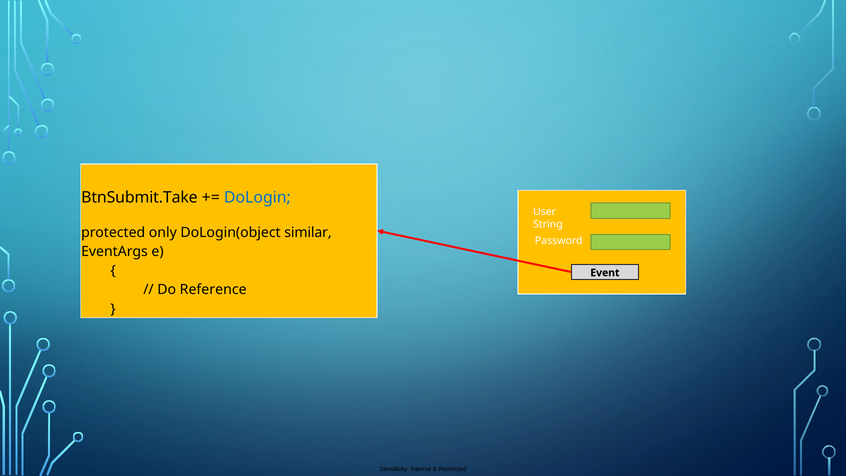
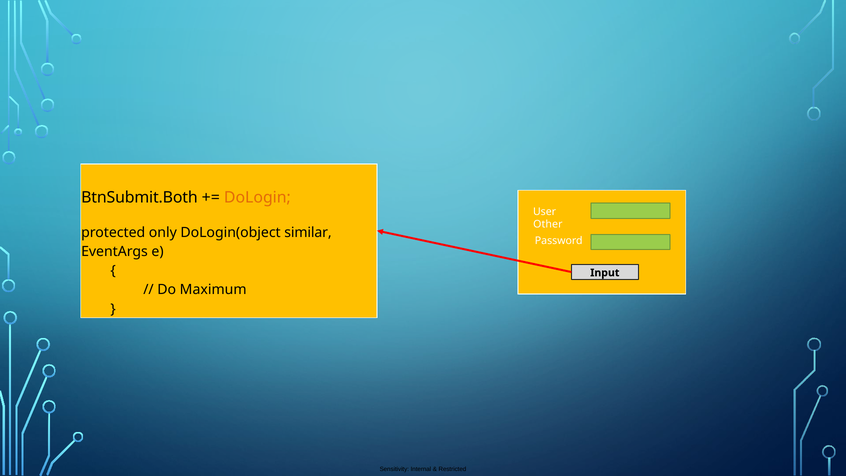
BtnSubmit.Take: BtnSubmit.Take -> BtnSubmit.Both (139, 198)
DoLogin colour: blue -> orange (257, 198)
String: String -> Other (548, 224)
Event: Event -> Input (605, 273)
Reference: Reference -> Maximum (213, 290)
